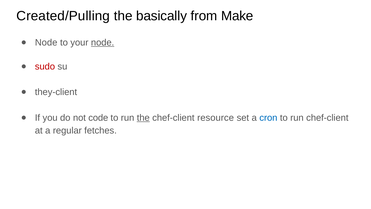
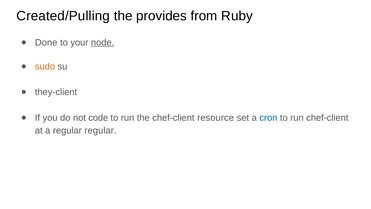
basically: basically -> provides (162, 16)
Make: Make -> Ruby (237, 16)
Node: Node -> Done (46, 42)
sudo colour: red -> orange (45, 66)
the underline: present -> none (143, 118)
regular fetches: fetches -> regular (100, 130)
